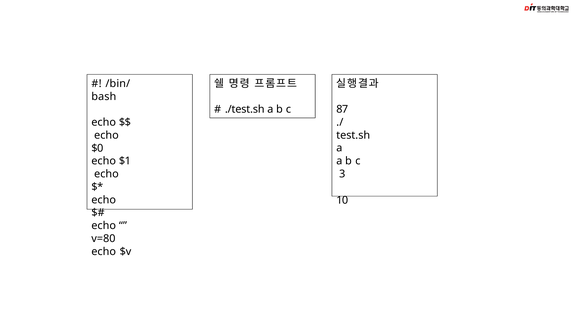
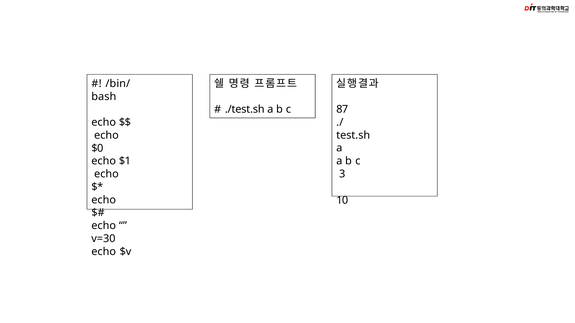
v=80: v=80 -> v=30 (103, 239)
